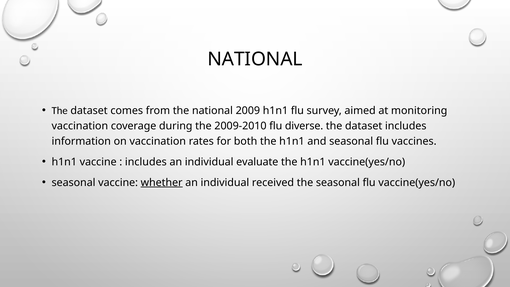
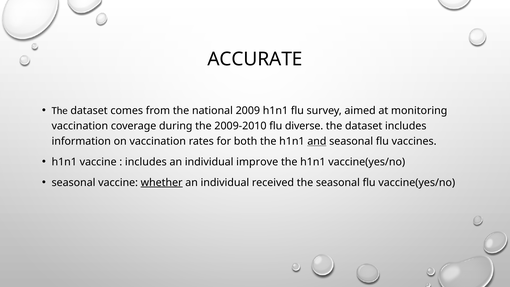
NATIONAL: NATIONAL -> ACCURATE (255, 59)
and underline: none -> present (317, 141)
evaluate: evaluate -> improve (257, 162)
